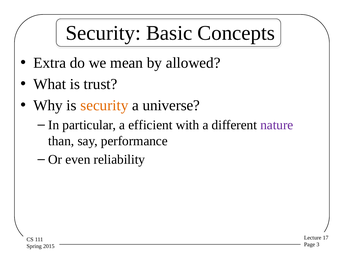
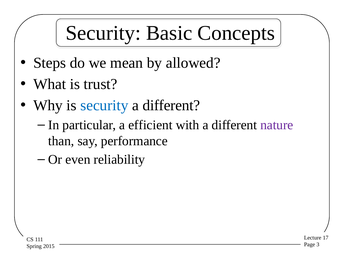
Extra: Extra -> Steps (50, 63)
security colour: orange -> blue (104, 105)
universe: universe -> different (171, 105)
